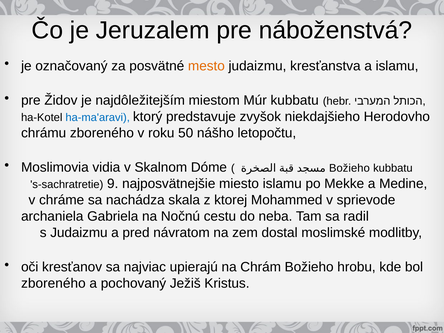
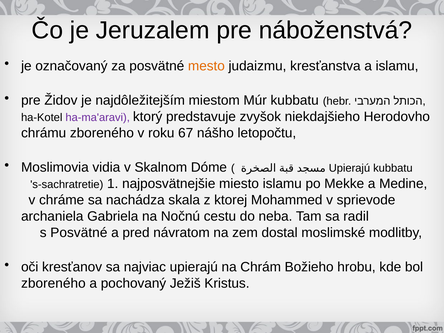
ha-ma'aravi colour: blue -> purple (98, 118)
50: 50 -> 67 (186, 133)
Božieho: Božieho -> Upierajú (349, 168)
9: 9 -> 1 (113, 184)
s Judaizmu: Judaizmu -> Posvätné (79, 233)
